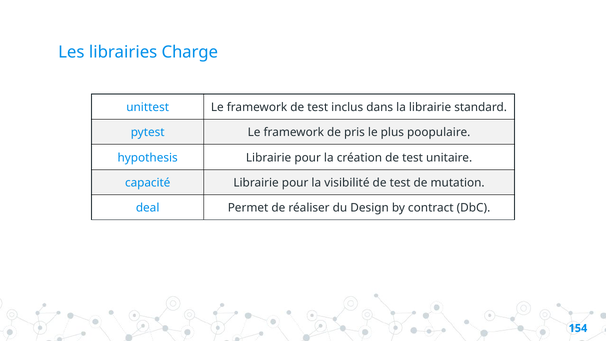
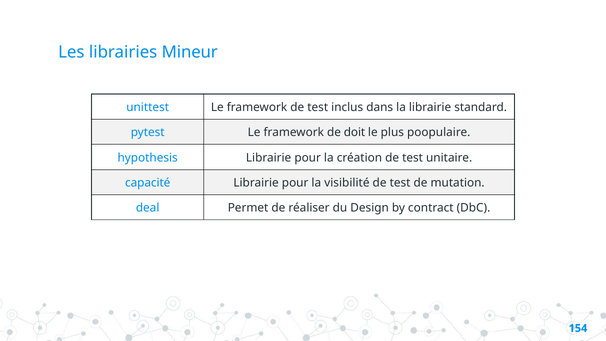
Charge: Charge -> Mineur (190, 52)
pris: pris -> doit (355, 132)
